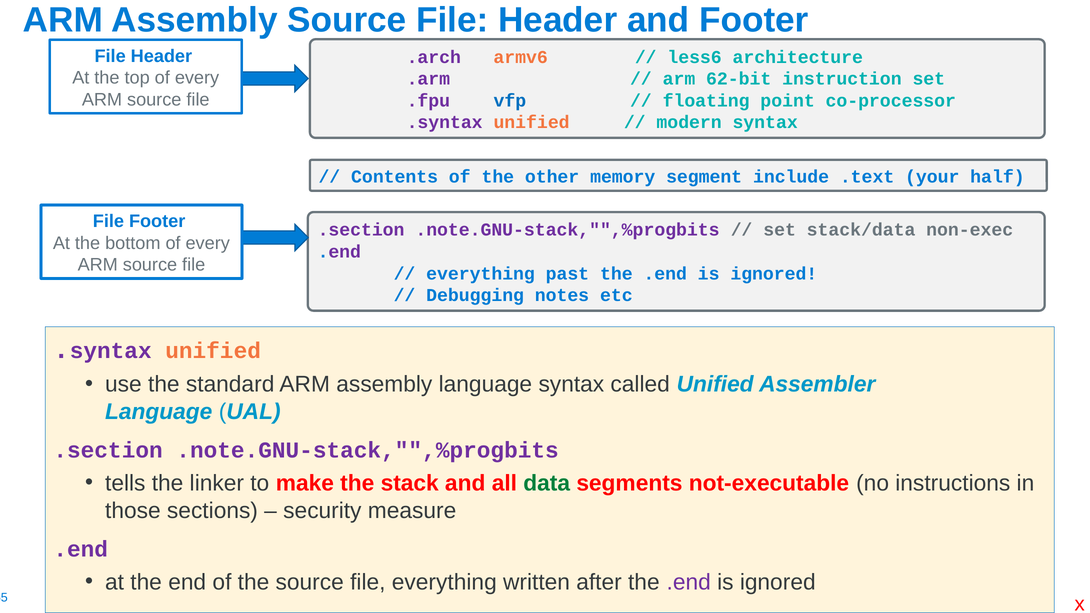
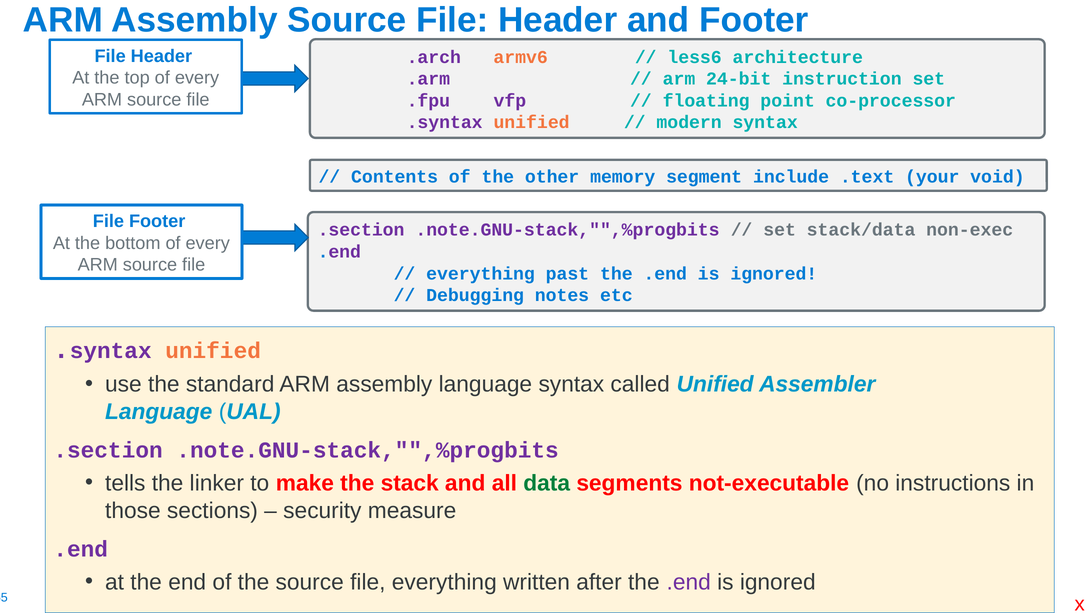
62-bit: 62-bit -> 24-bit (739, 79)
vfp colour: blue -> purple (510, 101)
half: half -> void (997, 177)
